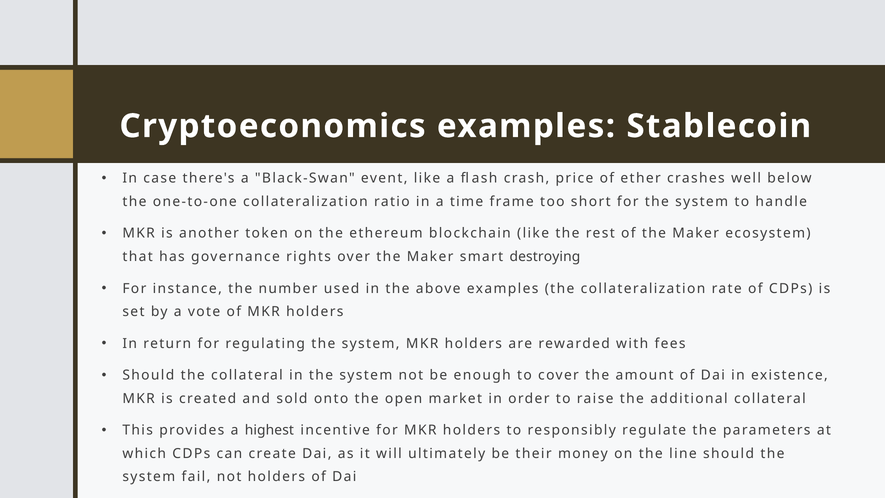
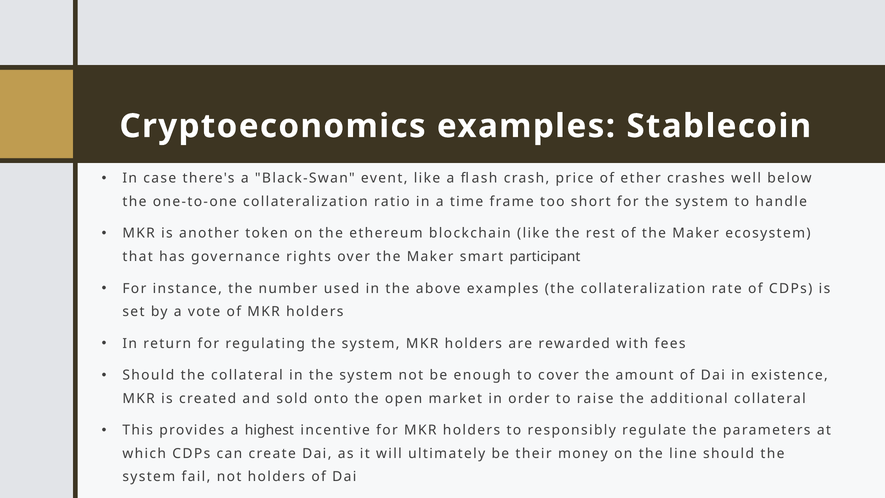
destroying: destroying -> participant (545, 257)
